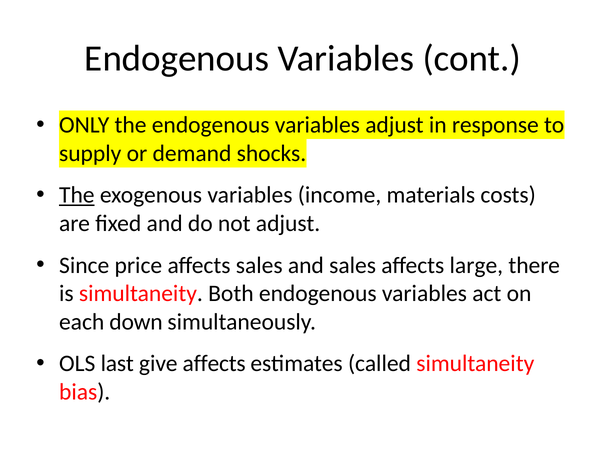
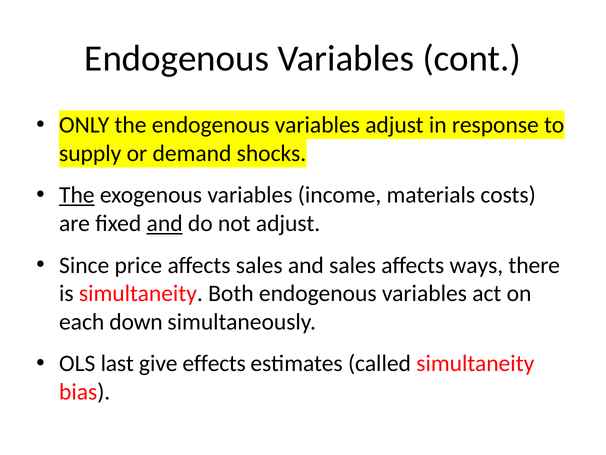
and underline: none -> present (165, 223)
large: large -> ways (476, 265)
give affects: affects -> effects (214, 363)
